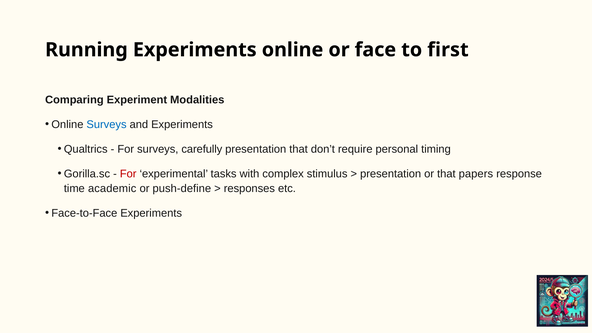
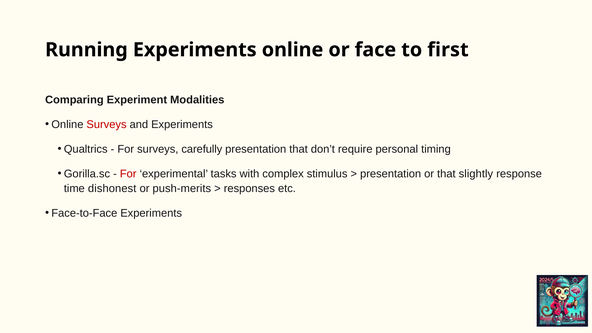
Surveys colour: blue -> red (107, 124)
papers: papers -> slightly (476, 174)
academic: academic -> dishonest (112, 189)
push-define: push-define -> push-merits (182, 189)
